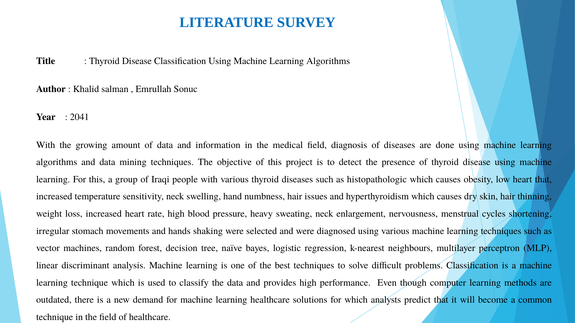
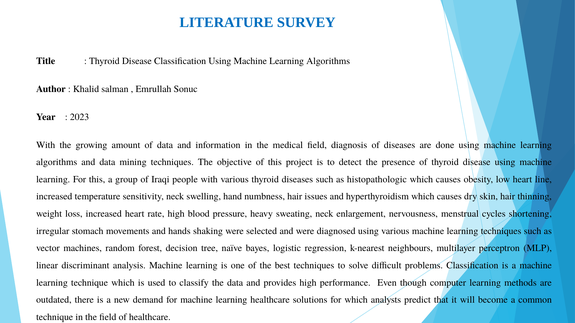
2041: 2041 -> 2023 (80, 117)
heart that: that -> line (543, 180)
